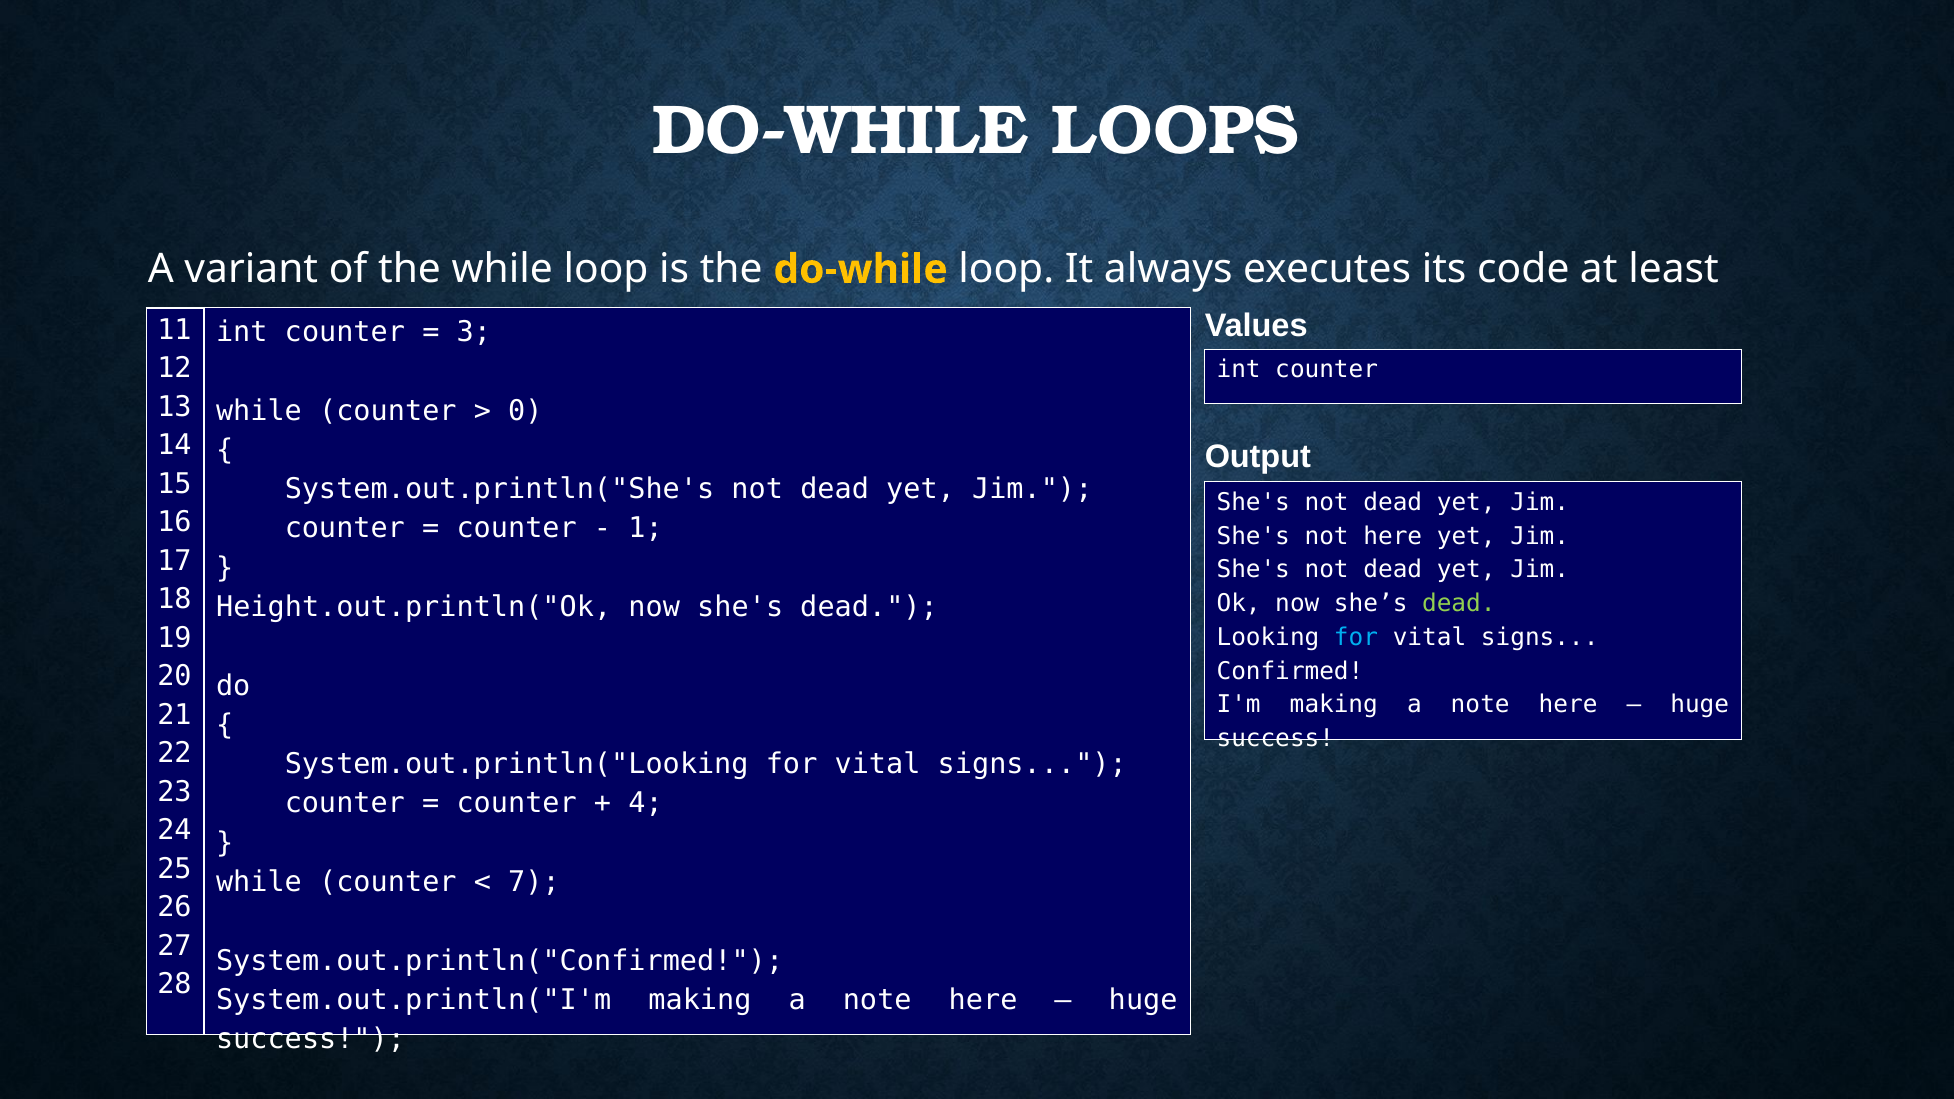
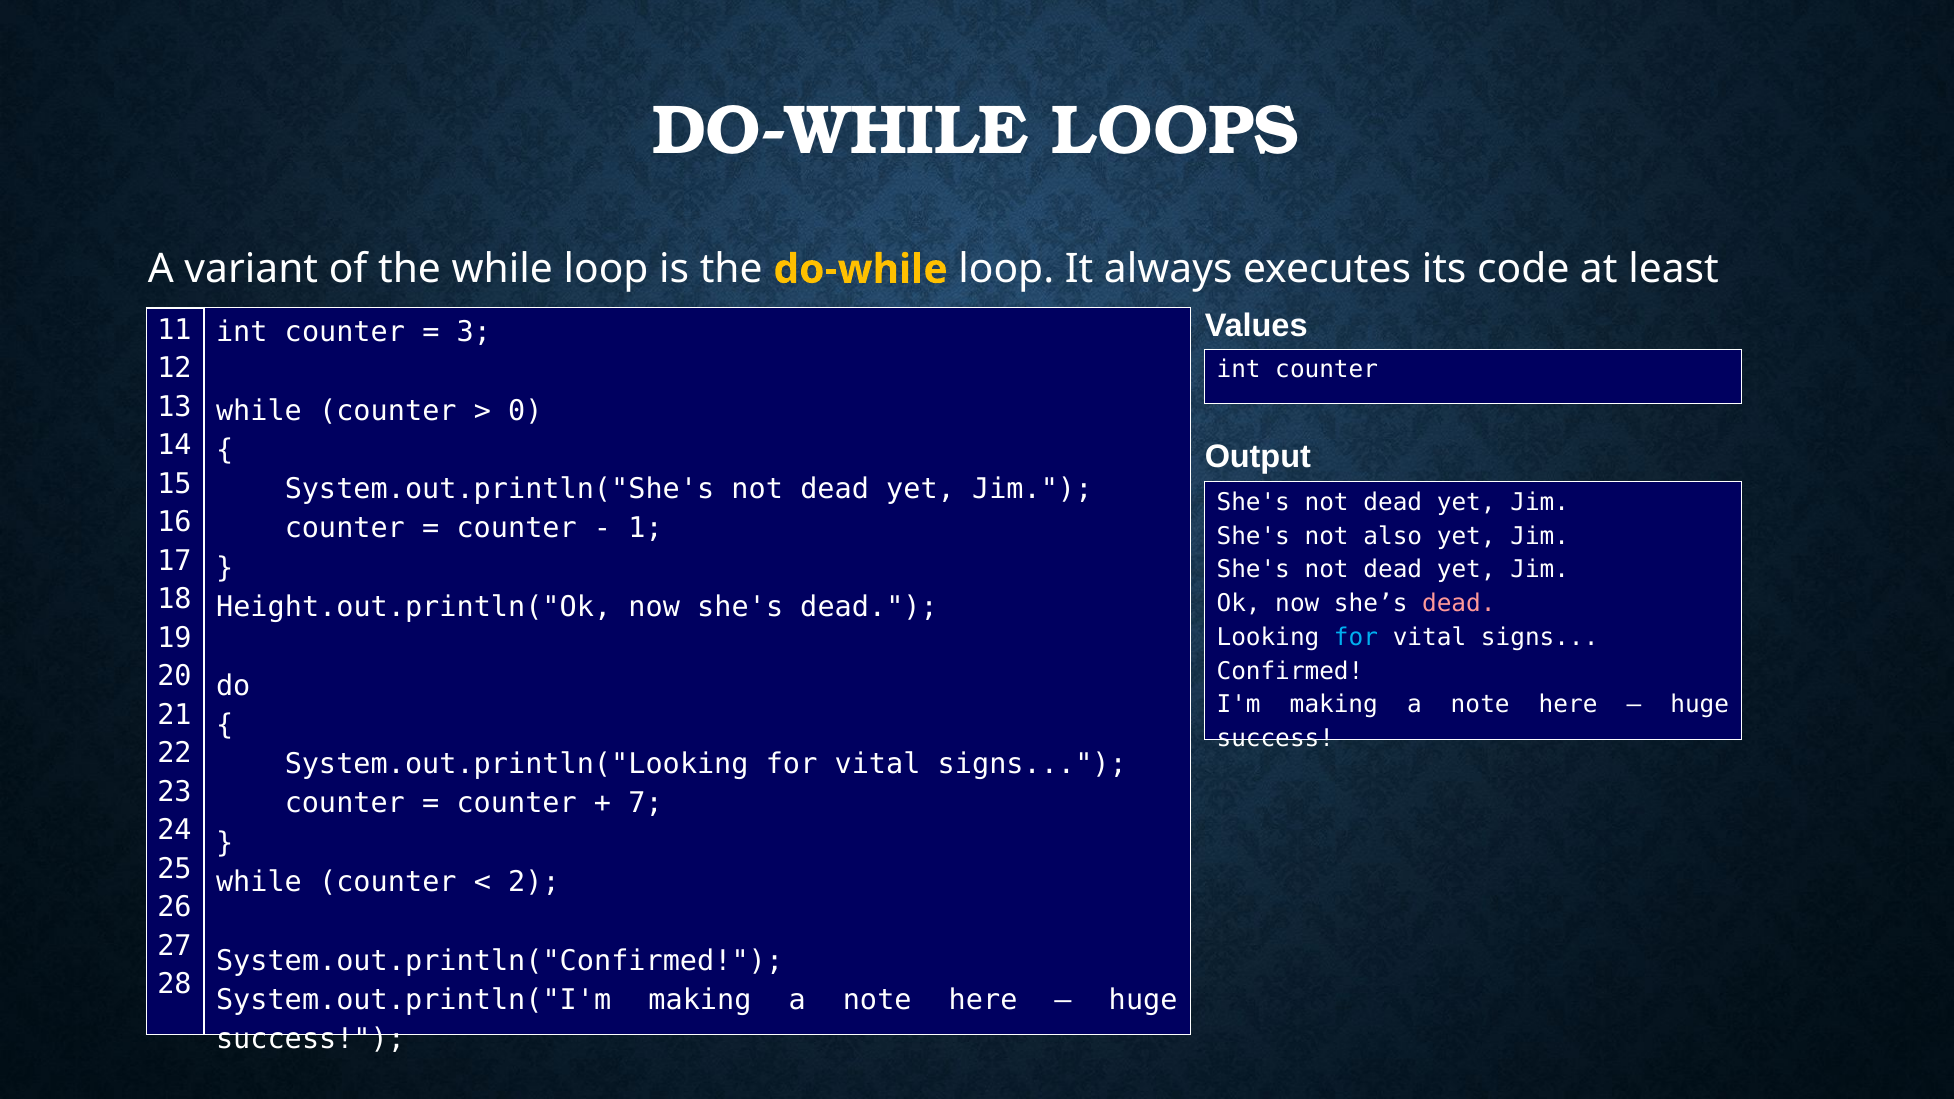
not here: here -> also (1393, 536)
dead colour: light green -> pink (1459, 604)
4: 4 -> 7 (646, 804)
7: 7 -> 2 (534, 882)
